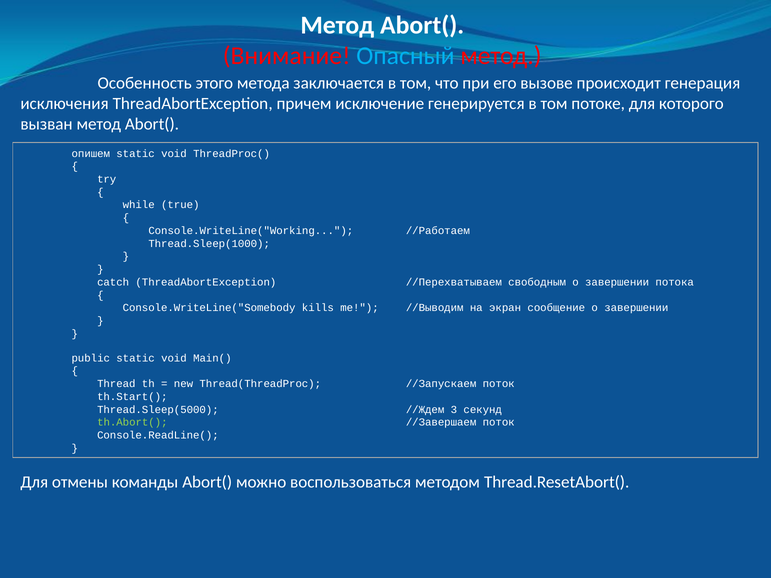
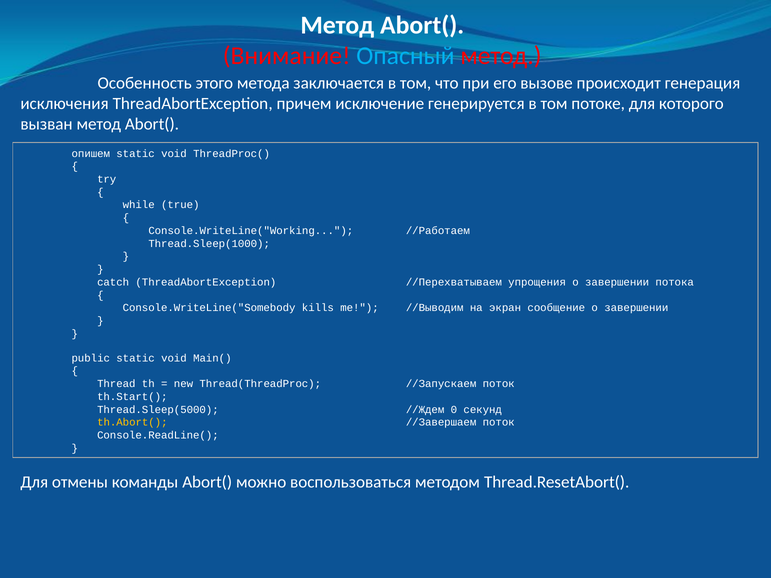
свободным: свободным -> упрощения (537, 282)
3: 3 -> 0 (454, 410)
th.Abort( colour: light green -> yellow (132, 423)
